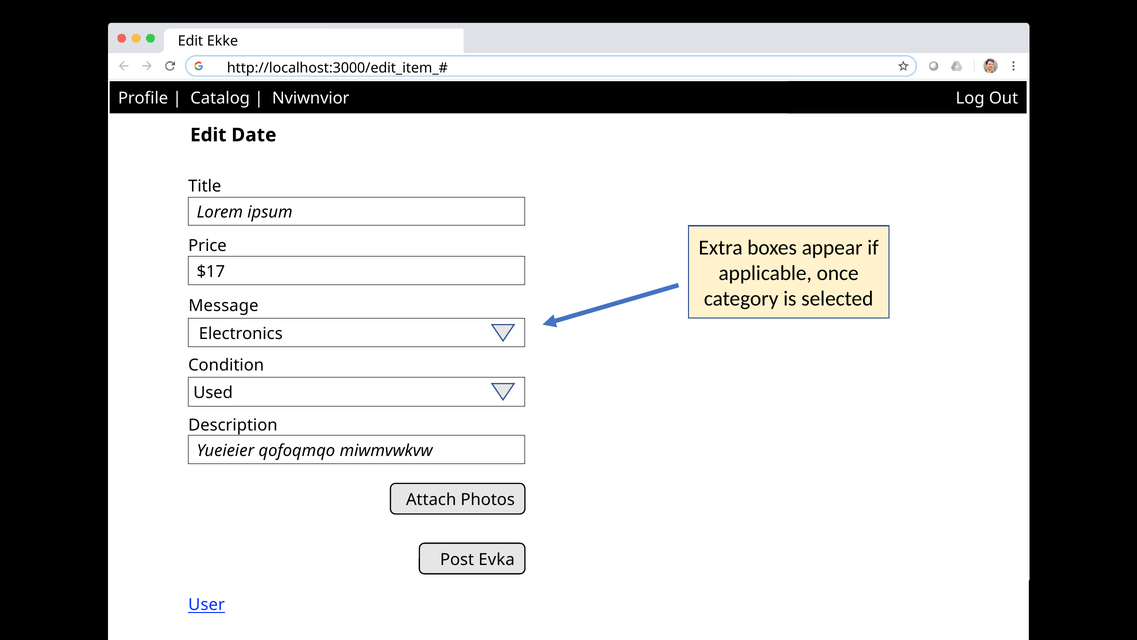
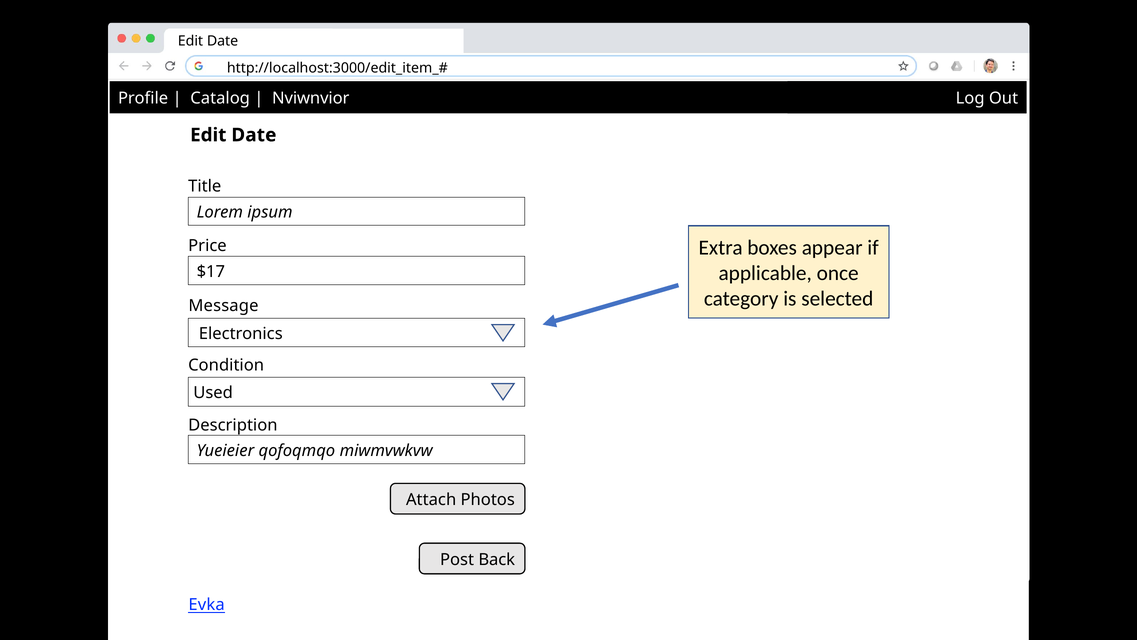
Ekke: Ekke -> Date (223, 41)
Evka: Evka -> Back (497, 559)
User: User -> Evka (207, 604)
